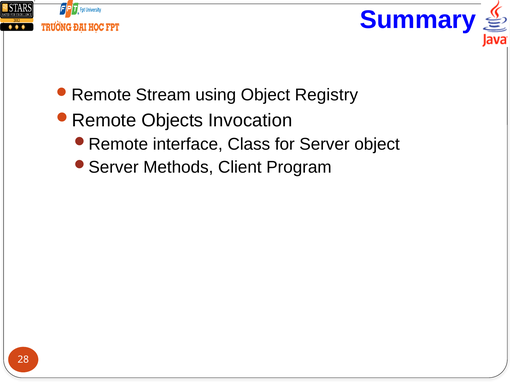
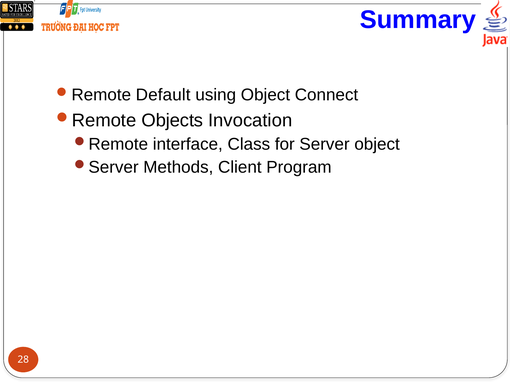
Stream: Stream -> Default (163, 95)
Registry: Registry -> Connect (326, 95)
